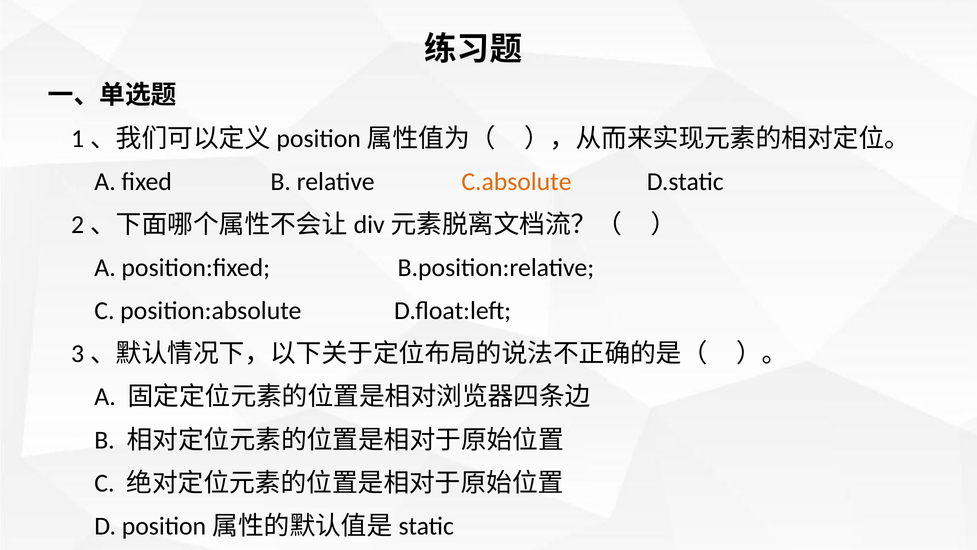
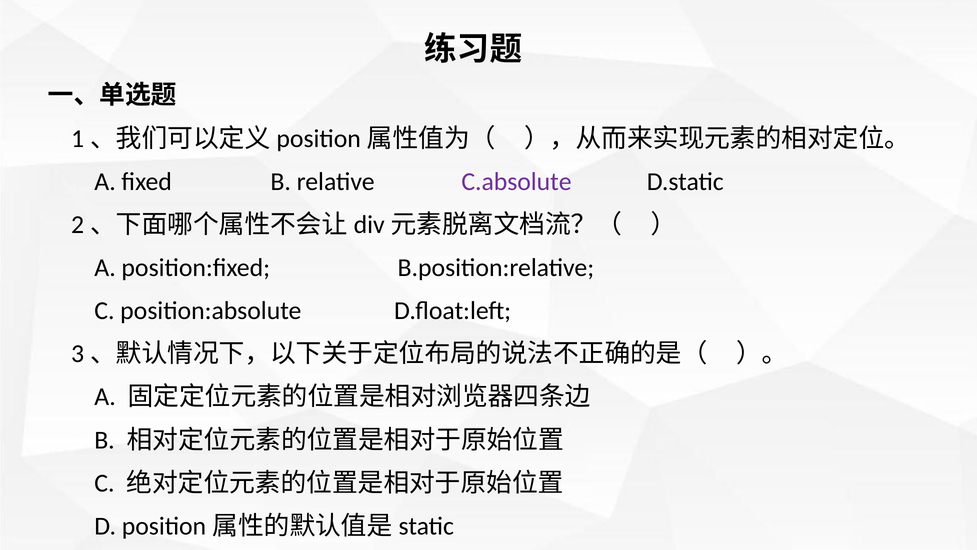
C.absolute colour: orange -> purple (516, 181)
